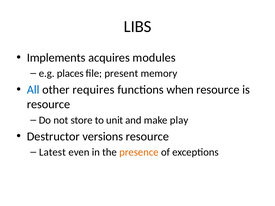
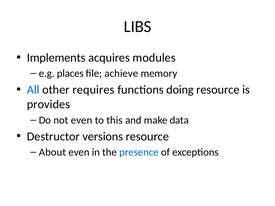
present: present -> achieve (121, 73)
when: when -> doing (180, 90)
resource: resource -> provides (48, 104)
not store: store -> even (82, 120)
unit: unit -> this (115, 120)
play: play -> data (179, 120)
Latest: Latest -> About (52, 152)
presence colour: orange -> blue (139, 152)
